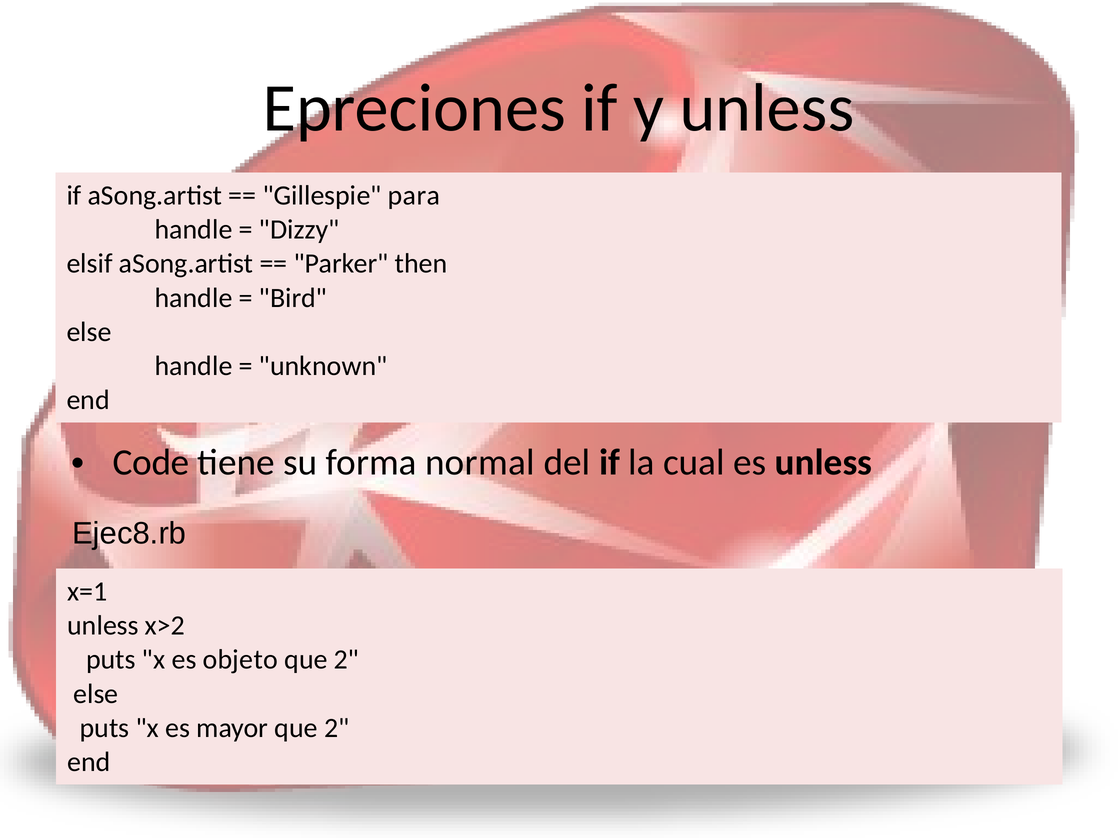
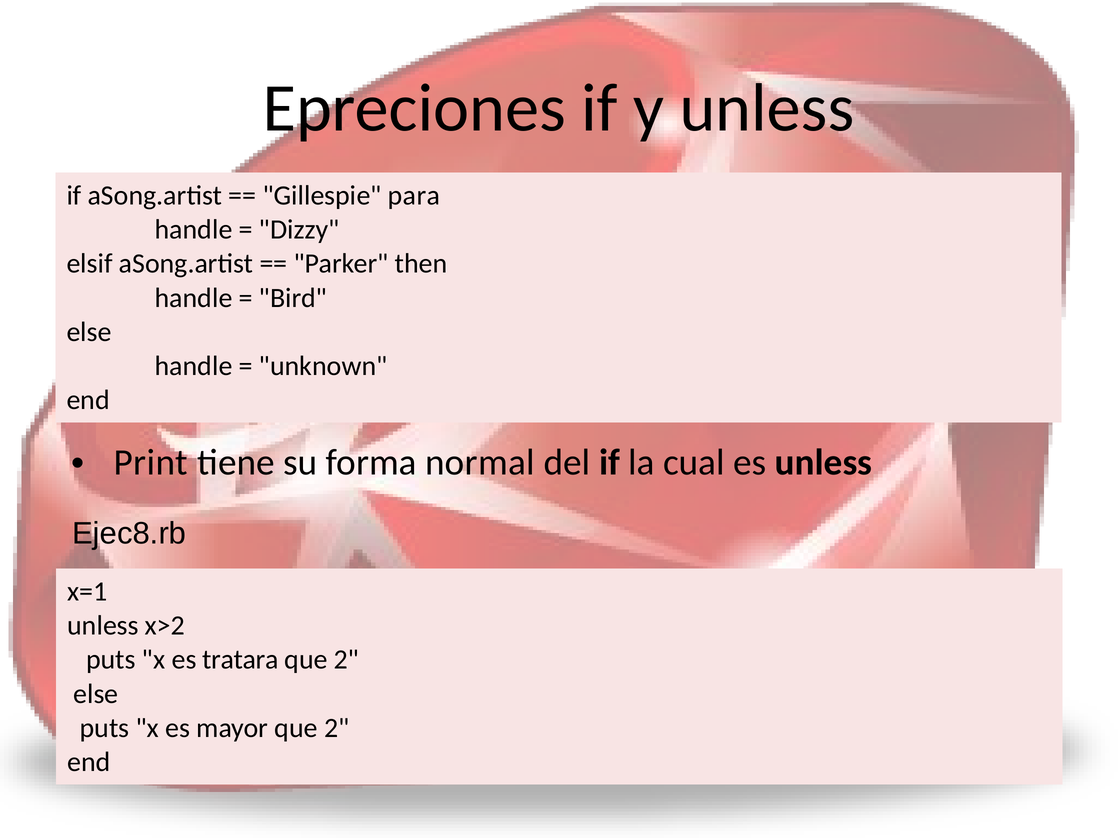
Code: Code -> Print (151, 463)
objeto: objeto -> tratara (240, 660)
